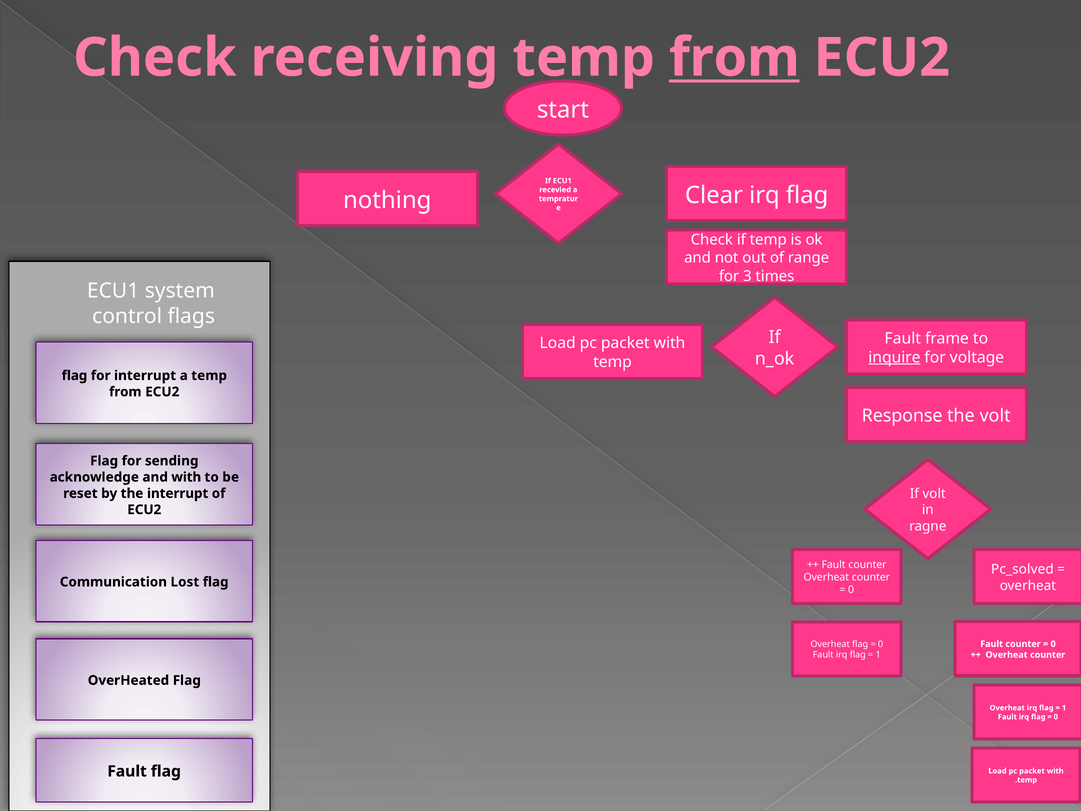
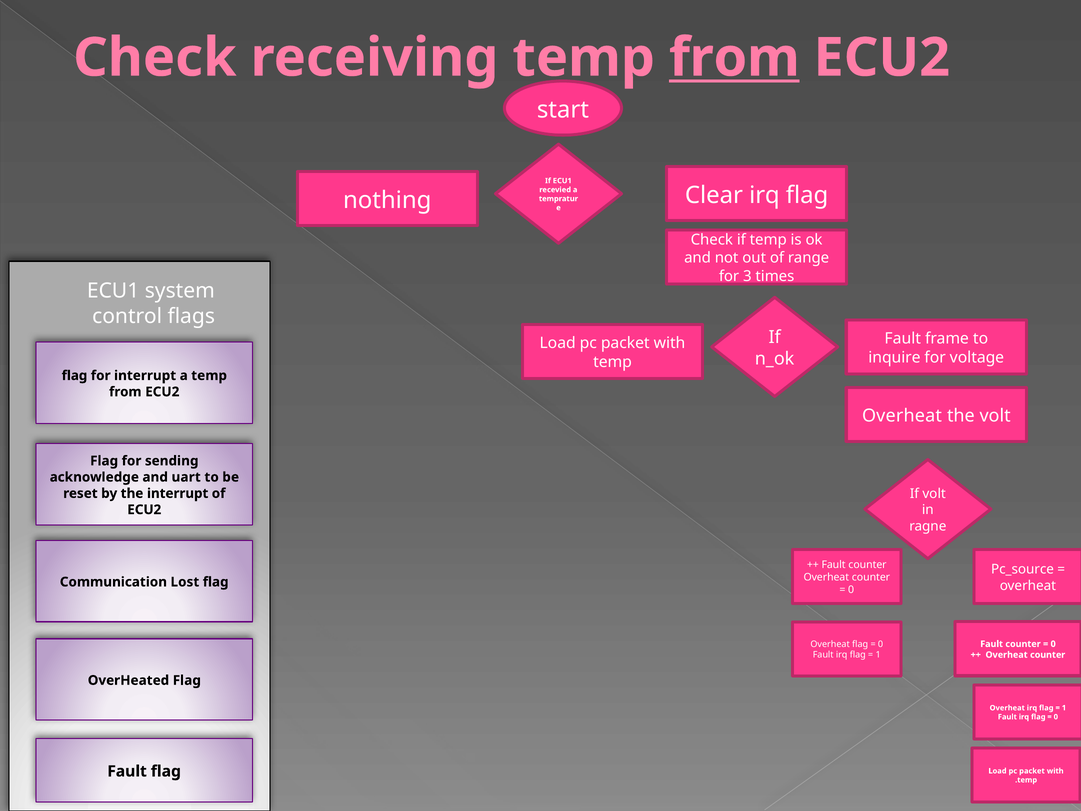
inquire underline: present -> none (894, 357)
Response: Response -> Overheat (902, 416)
and with: with -> uart (186, 477)
Pc_solved: Pc_solved -> Pc_source (1023, 569)
